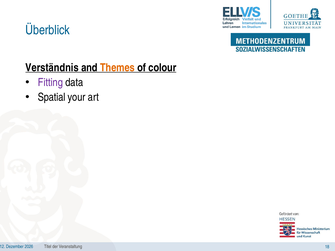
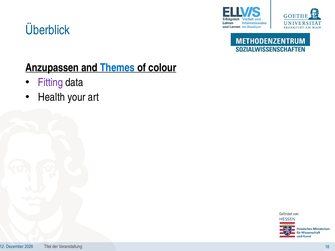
Verständnis: Verständnis -> Anzupassen (52, 68)
Themes colour: orange -> blue (117, 68)
Spatial: Spatial -> Health (52, 97)
